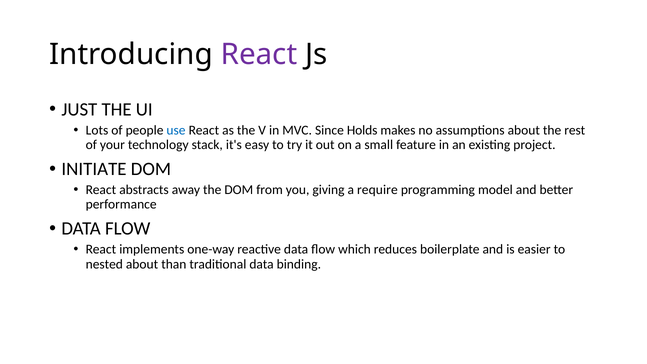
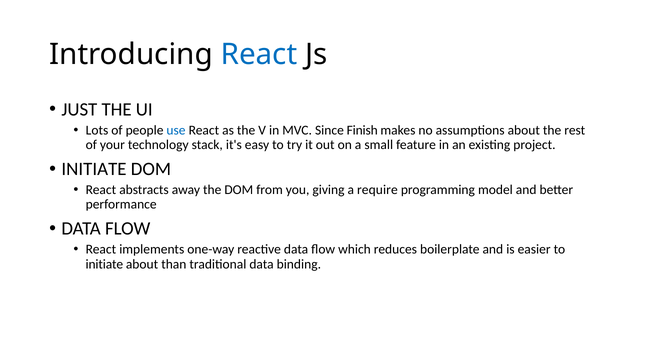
React colour: purple -> blue (259, 54)
Holds: Holds -> Finish (362, 130)
nested: nested -> initiate (104, 264)
